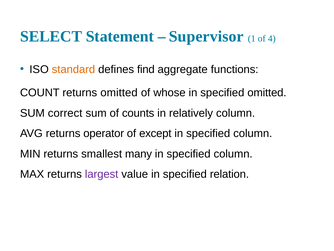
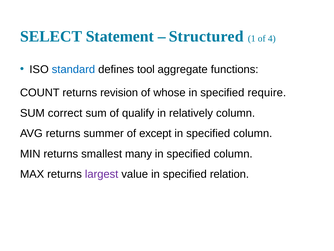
Supervisor: Supervisor -> Structured (206, 36)
standard colour: orange -> blue (73, 69)
find: find -> tool (146, 69)
returns omitted: omitted -> revision (119, 93)
specified omitted: omitted -> require (267, 93)
counts: counts -> qualify (138, 113)
operator: operator -> summer (104, 133)
